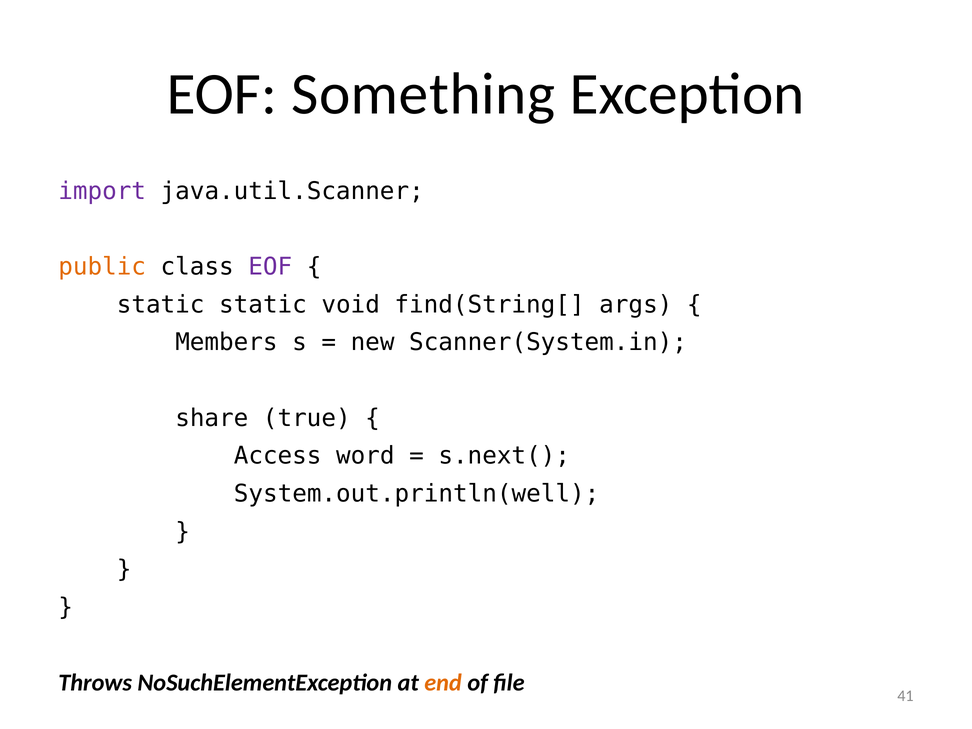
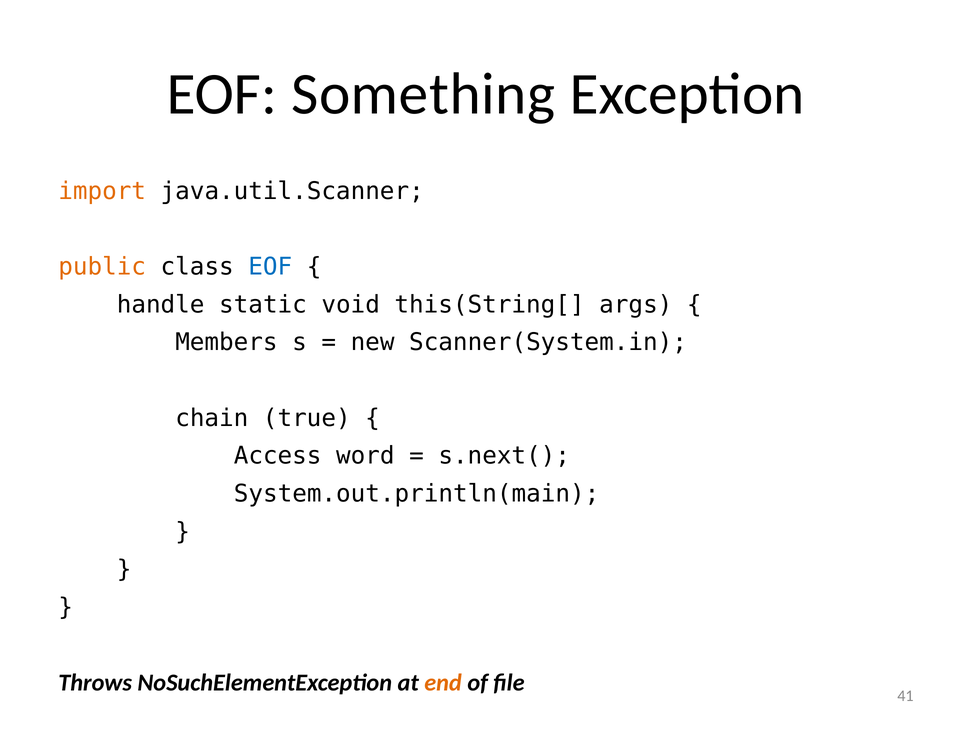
import colour: purple -> orange (102, 191)
EOF colour: purple -> blue (270, 267)
static: static -> handle (161, 305)
find(String[: find(String[ -> this(String[ (490, 305)
share: share -> chain (212, 418)
System.out.println(well: System.out.println(well -> System.out.println(main (417, 494)
